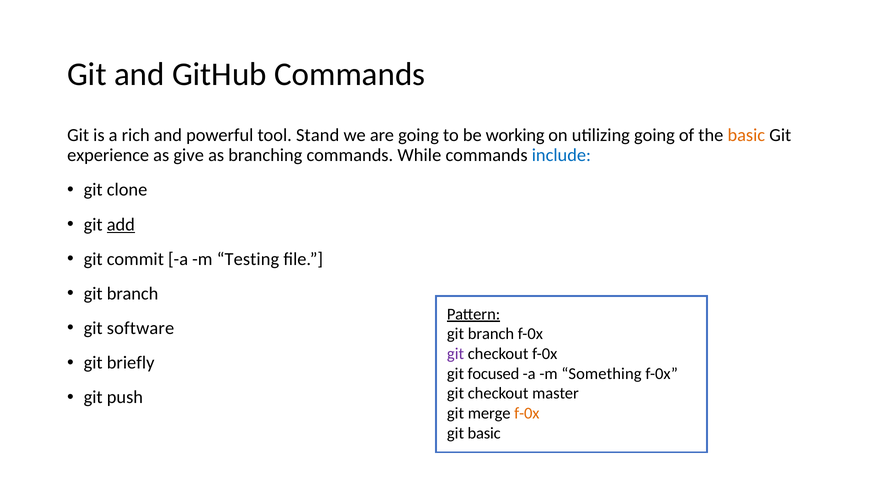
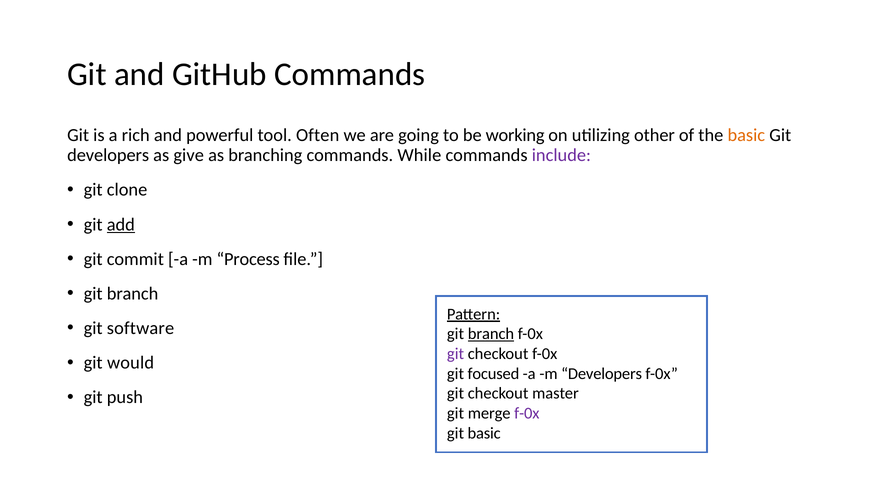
Stand: Stand -> Often (318, 135)
utilizing going: going -> other (654, 135)
experience: experience -> developers (108, 155)
include colour: blue -> purple (561, 155)
Testing: Testing -> Process (248, 259)
branch underline: none -> present (491, 334)
briefly: briefly -> would (131, 362)
m Something: Something -> Developers (602, 373)
f-0x colour: orange -> purple (527, 413)
